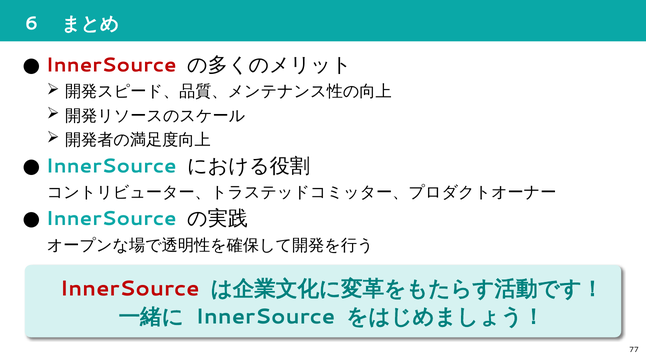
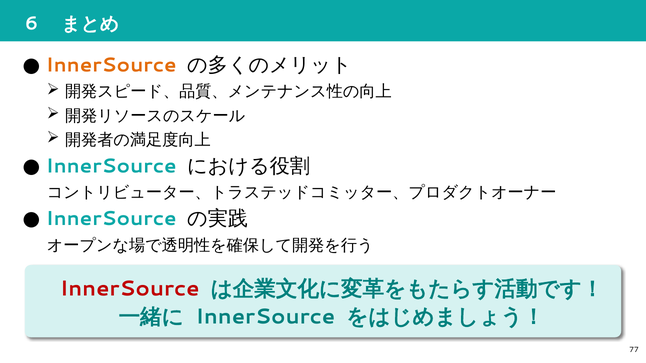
InnerSource colour: red -> orange (111, 65)
